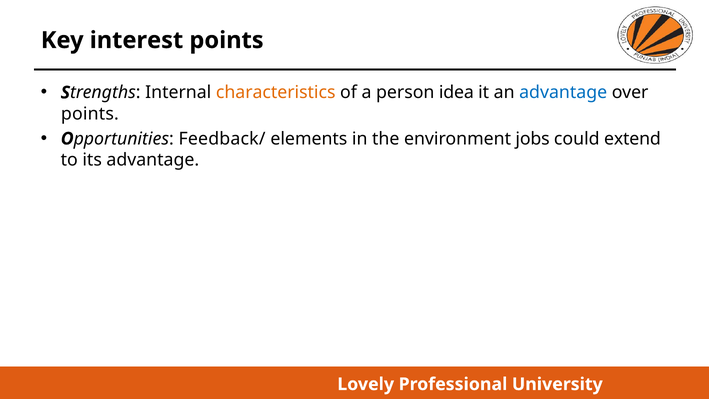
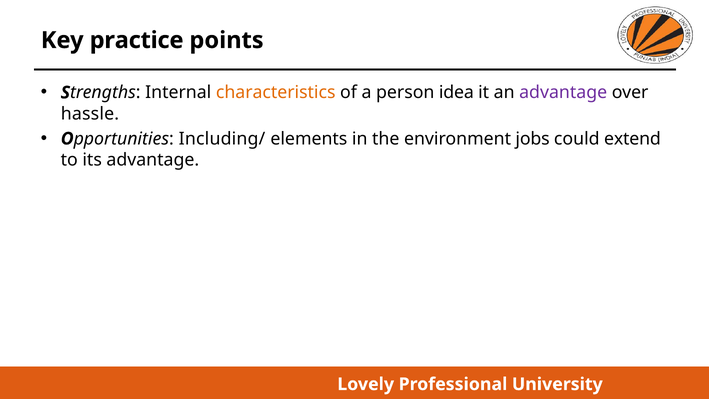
interest: interest -> practice (137, 40)
advantage colour: blue -> purple (563, 93)
points: points -> hassle (90, 114)
Feedback/: Feedback/ -> Including/ (222, 139)
